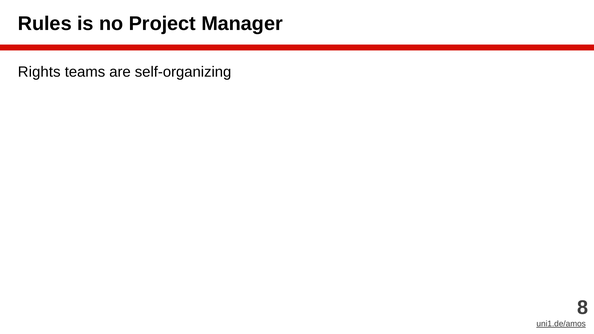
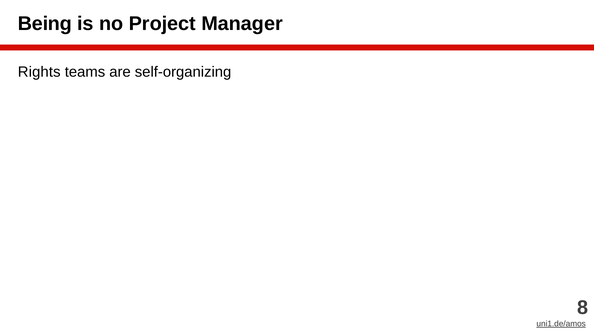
Rules: Rules -> Being (45, 24)
